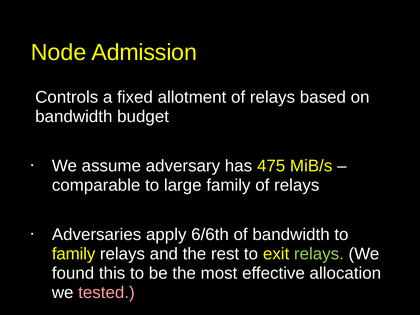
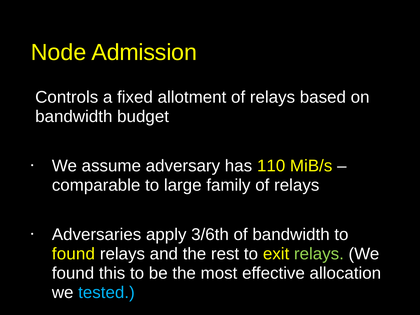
475: 475 -> 110 (271, 166)
6/6th: 6/6th -> 3/6th (210, 235)
family: family -> found (73, 254)
tested colour: pink -> light blue (106, 293)
